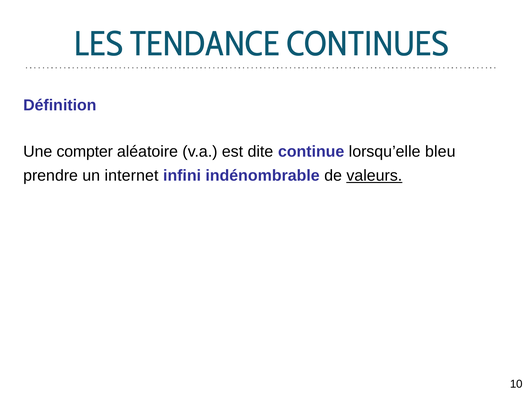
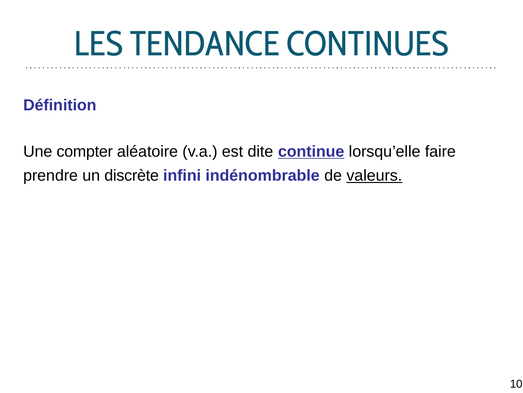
continue underline: none -> present (311, 151)
bleu: bleu -> faire (440, 151)
internet: internet -> discrète (132, 176)
